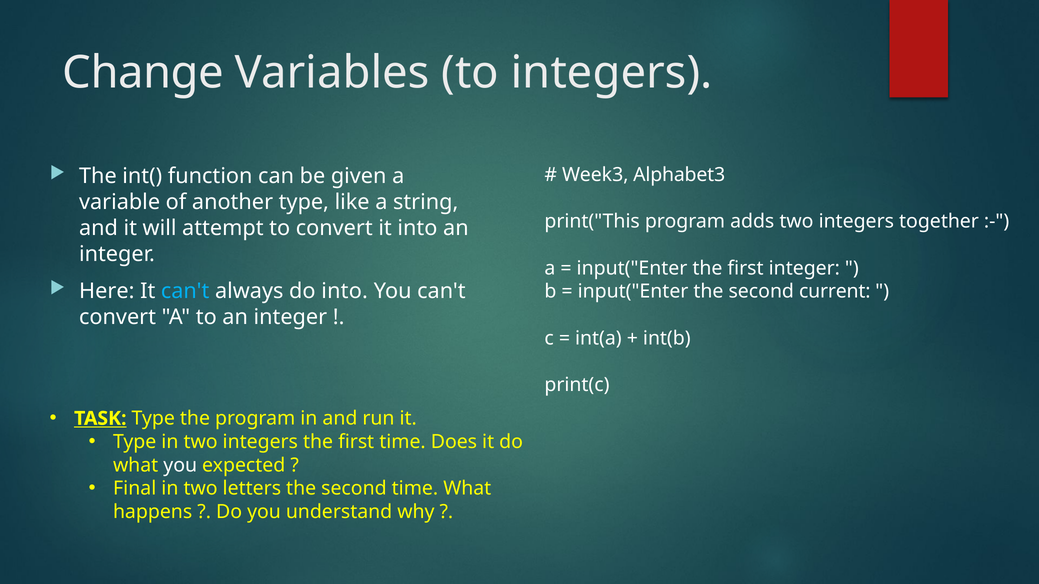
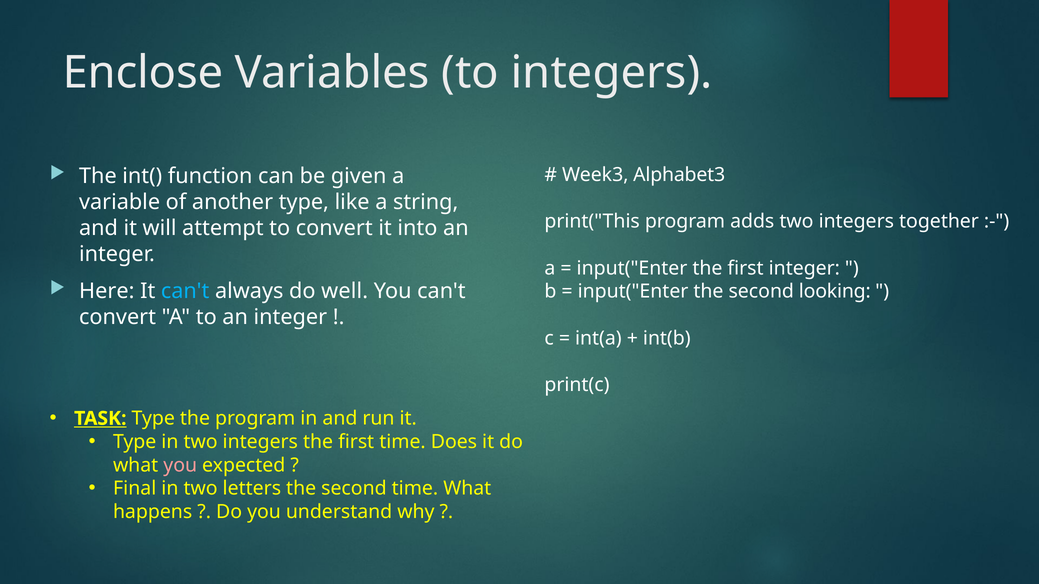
Change: Change -> Enclose (143, 73)
do into: into -> well (345, 291)
current: current -> looking (835, 292)
you colour: white -> pink (180, 465)
